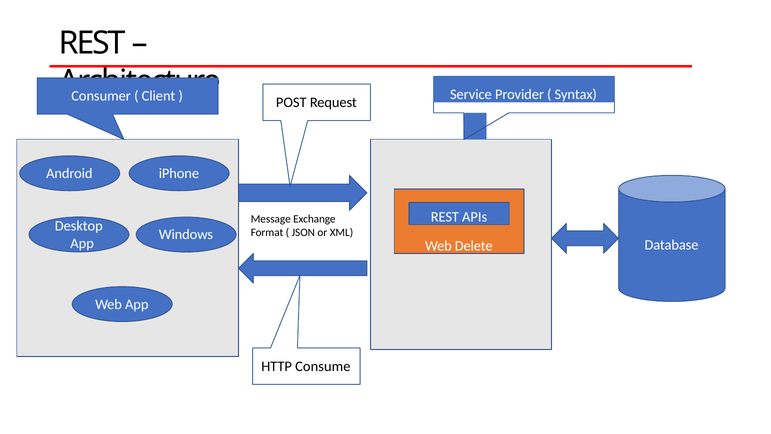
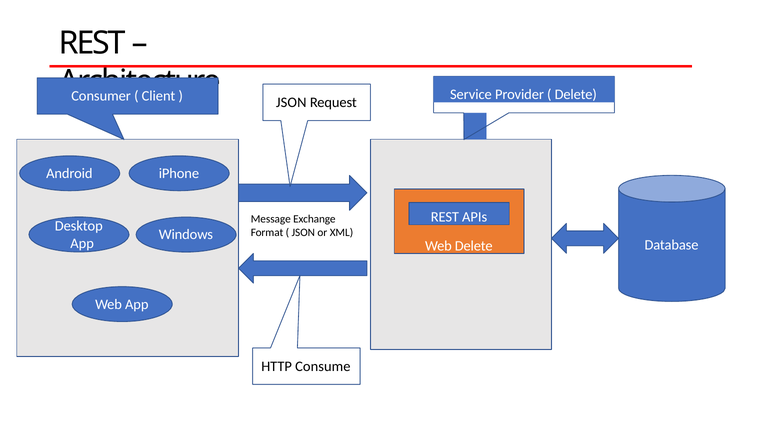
Syntax: Syntax -> Delete (576, 95)
POST: POST -> JSON (291, 102)
